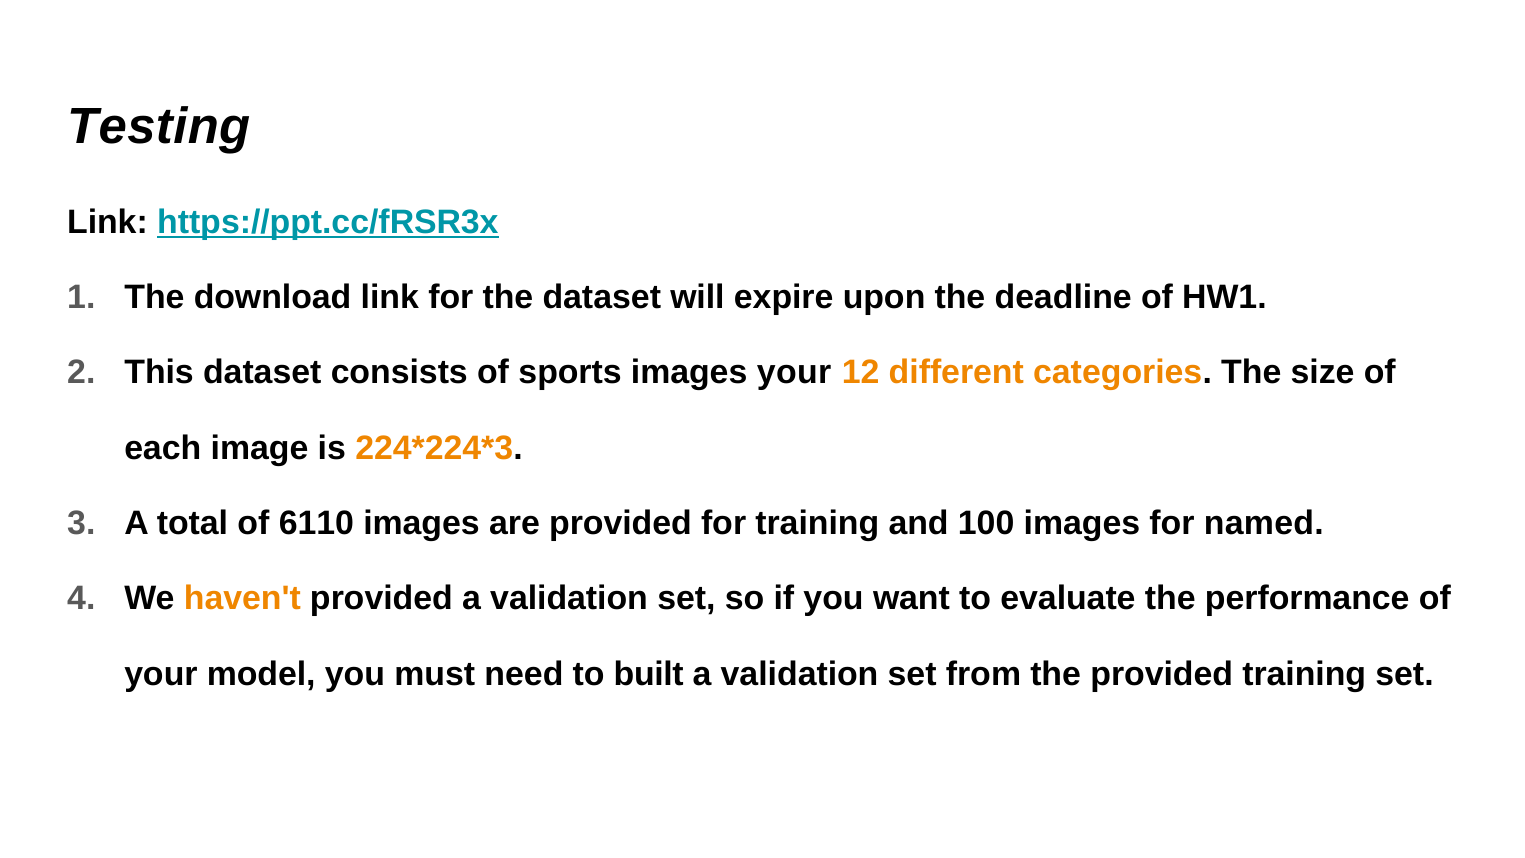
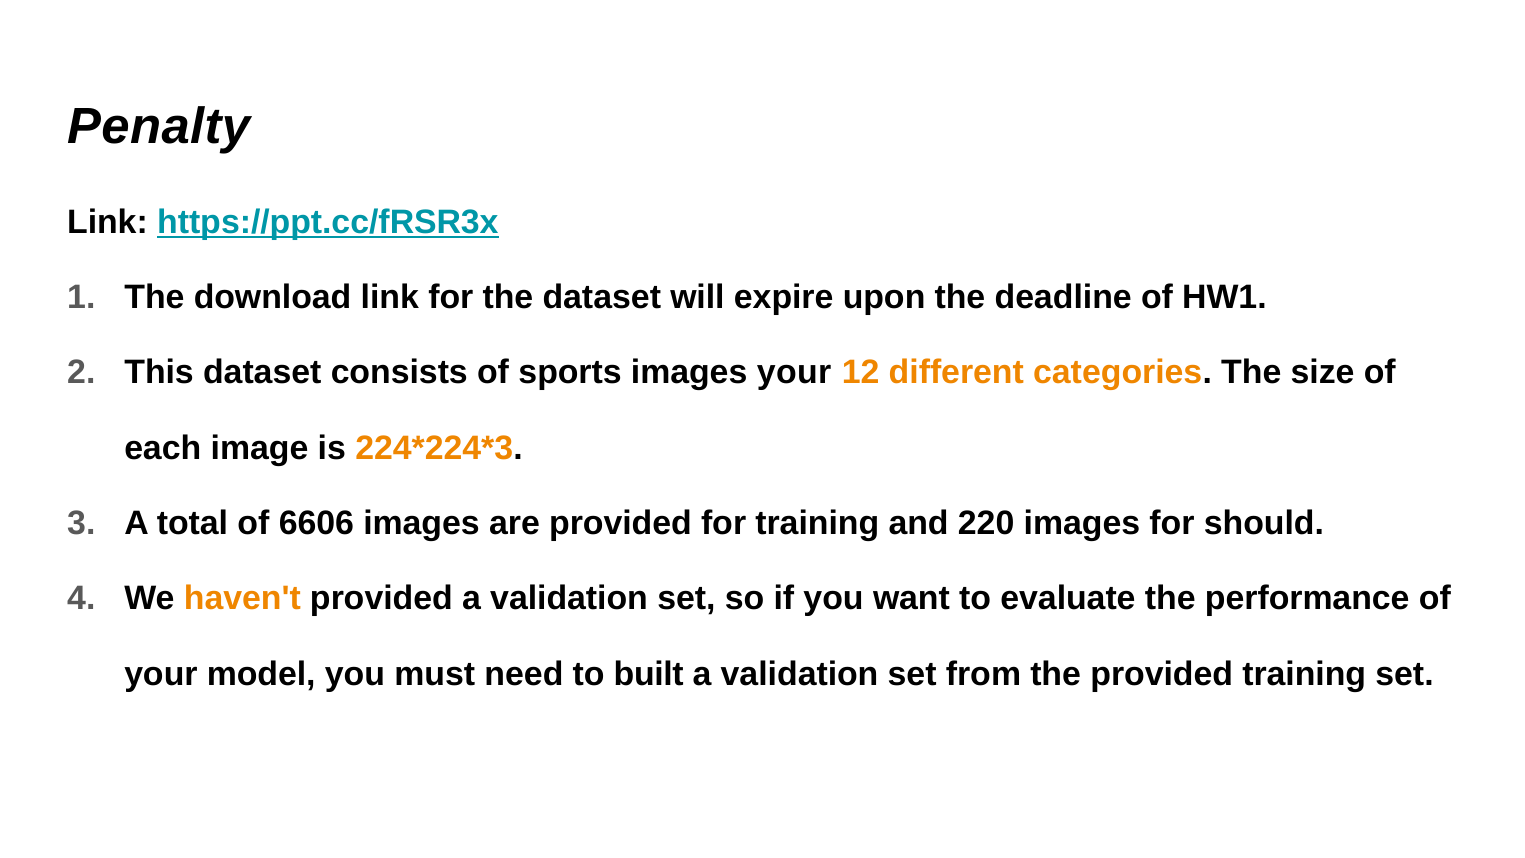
Testing: Testing -> Penalty (159, 127)
6110: 6110 -> 6606 (316, 523)
100: 100 -> 220 (986, 523)
named: named -> should (1264, 523)
